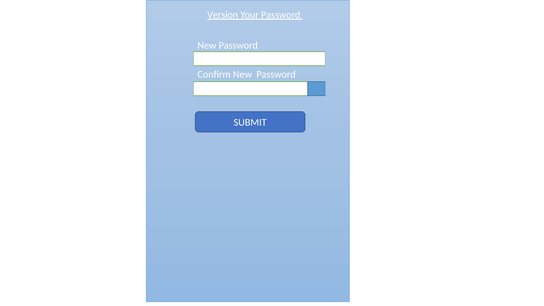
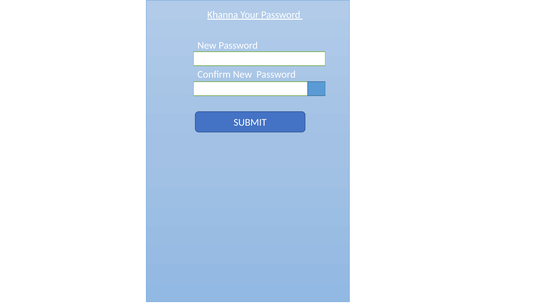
Version: Version -> Khanna (223, 15)
